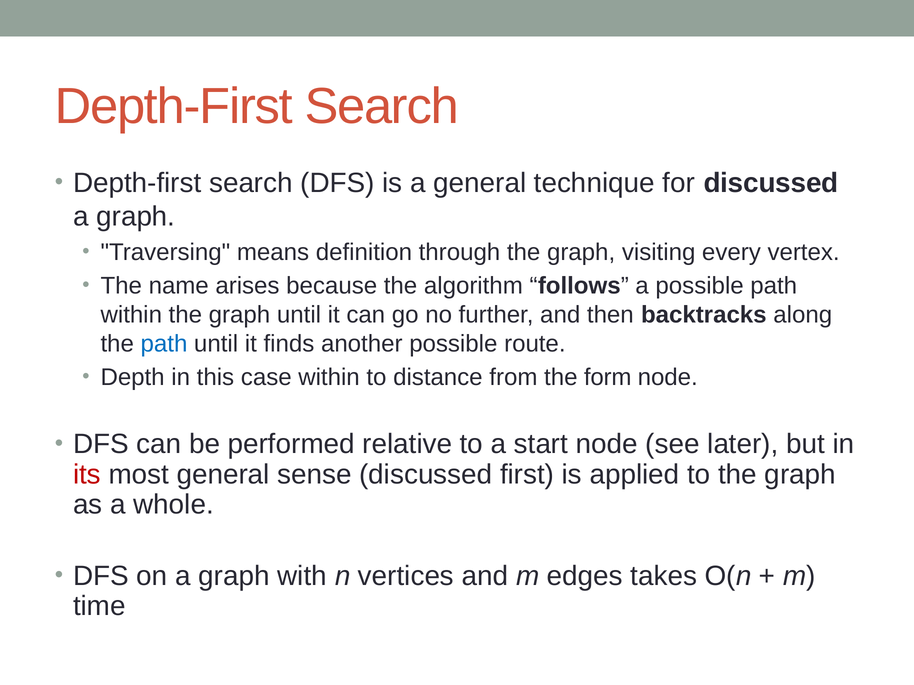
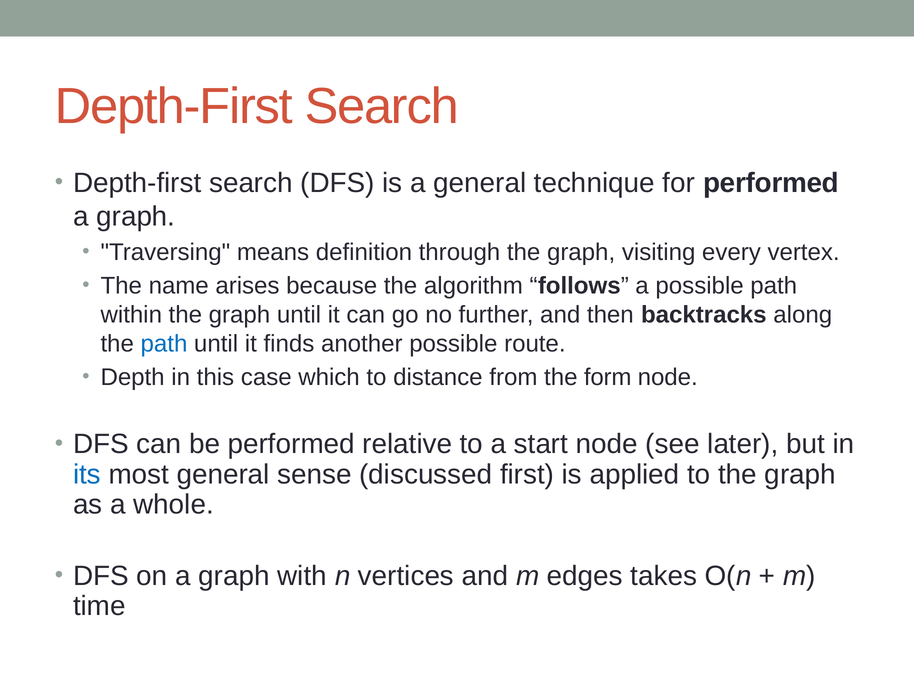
for discussed: discussed -> performed (771, 183)
case within: within -> which (329, 378)
its colour: red -> blue (87, 475)
